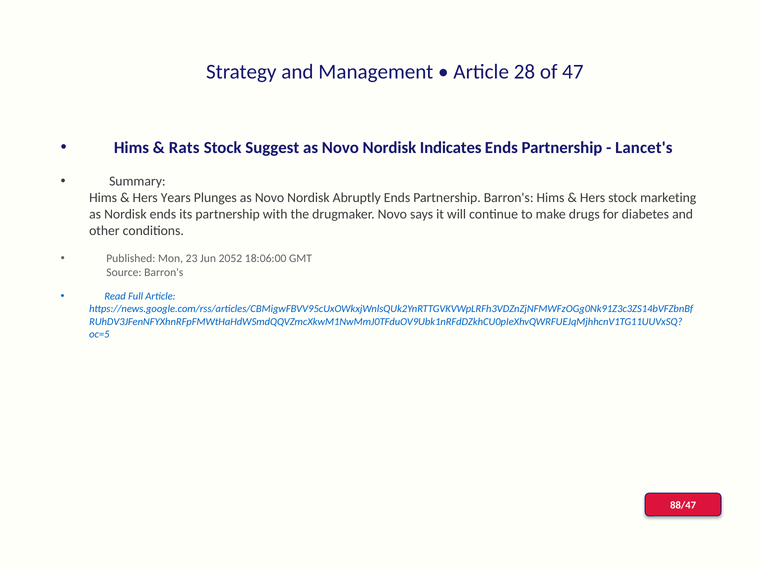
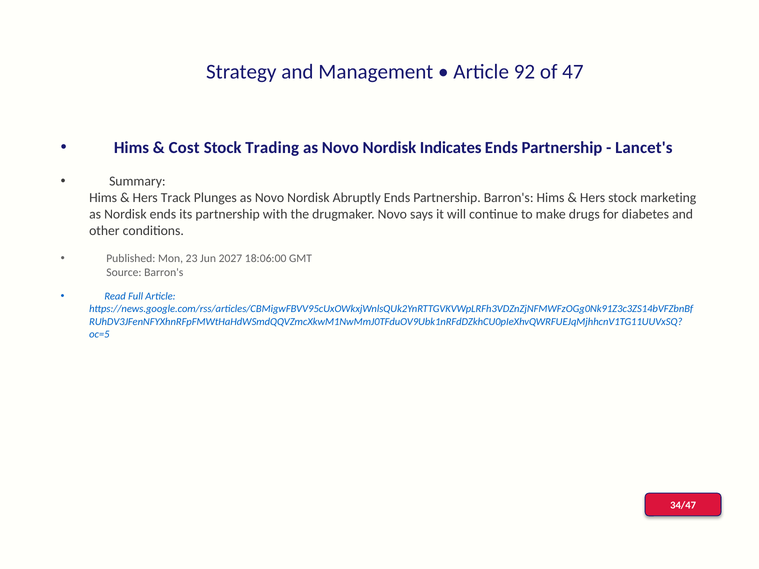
28: 28 -> 92 (524, 72)
Rats: Rats -> Cost (184, 148)
Suggest: Suggest -> Trading (272, 148)
Years: Years -> Track (176, 198)
2052: 2052 -> 2027 (230, 259)
88/47: 88/47 -> 34/47 (683, 505)
